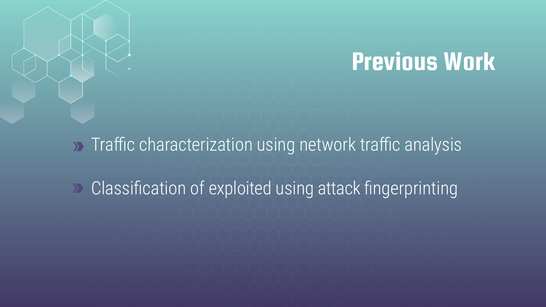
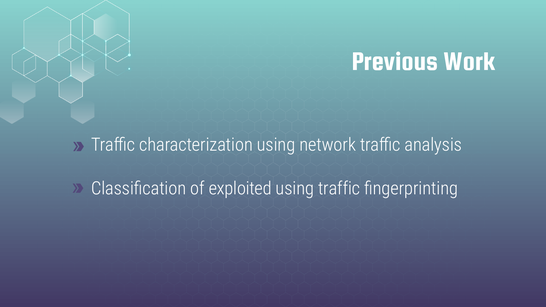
using attack: attack -> traffic (339, 189)
